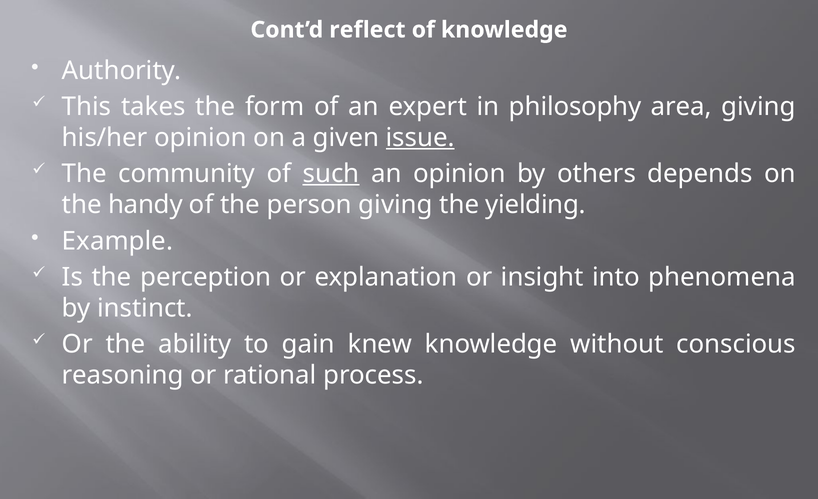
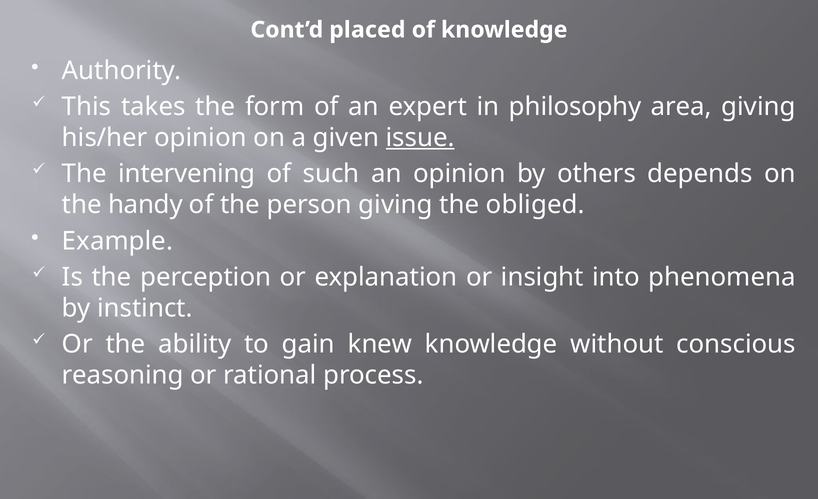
reflect: reflect -> placed (367, 30)
community: community -> intervening (187, 174)
such underline: present -> none (331, 174)
yielding: yielding -> obliged (535, 205)
